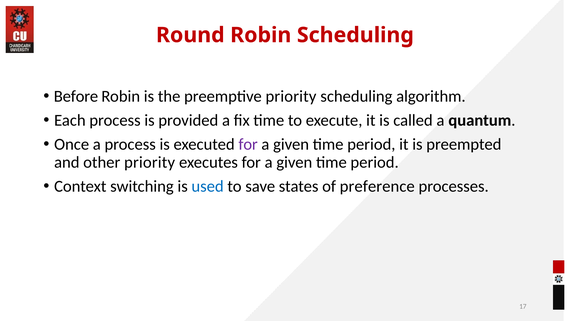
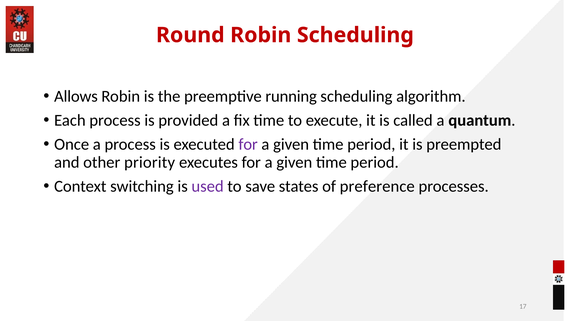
Before: Before -> Allows (76, 96)
preemptive priority: priority -> running (291, 96)
used colour: blue -> purple (208, 186)
